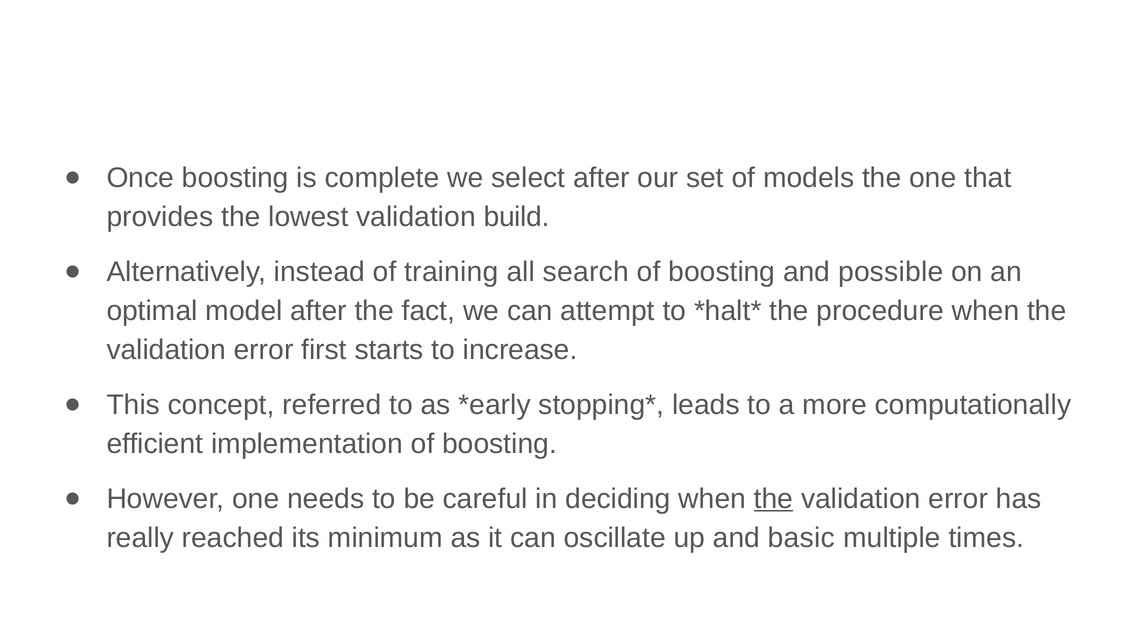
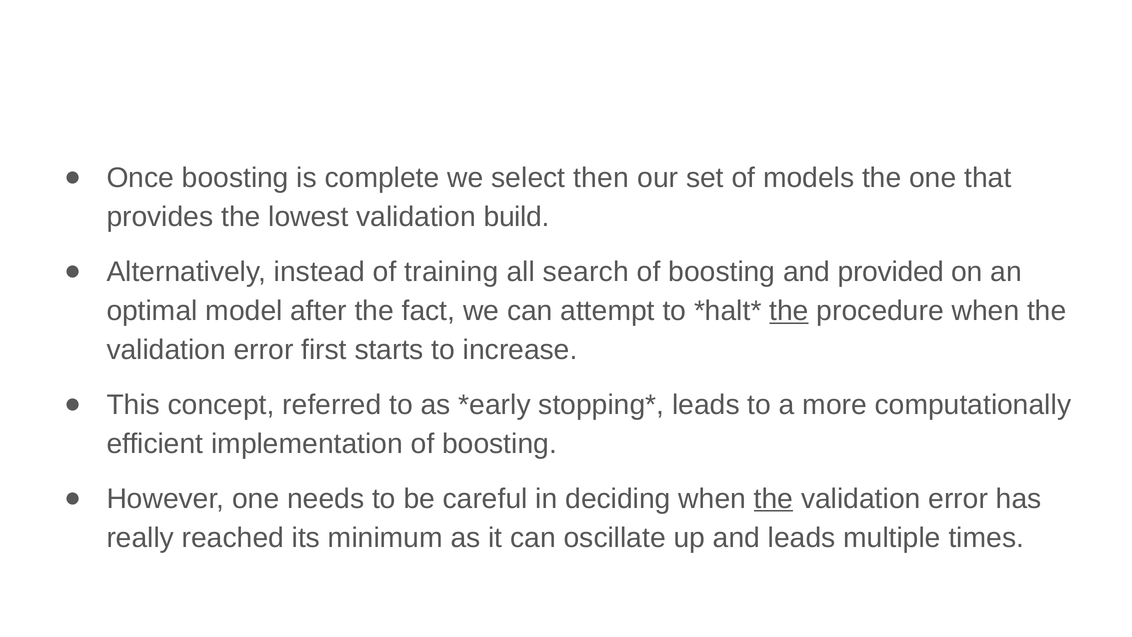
select after: after -> then (601, 178)
possible: possible -> provided (891, 272)
the underline: none -> present (789, 311)
and basic: basic -> leads (802, 538)
